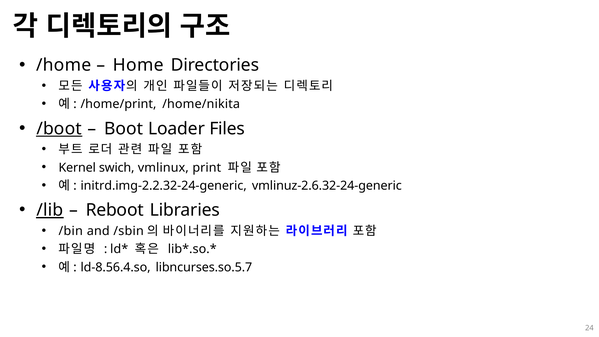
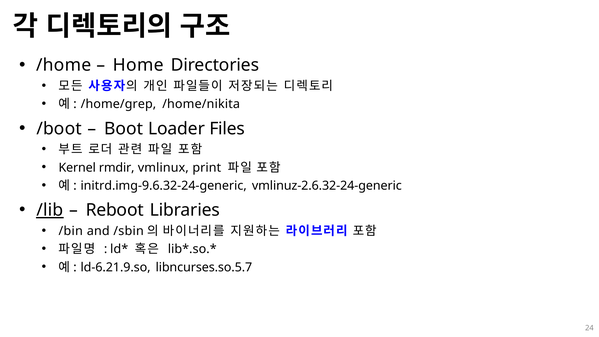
/home/print: /home/print -> /home/grep (118, 104)
/boot underline: present -> none (59, 129)
swich: swich -> rmdir (117, 168)
initrd.img-2.2.32-24-generic: initrd.img-2.2.32-24-generic -> initrd.img-9.6.32-24-generic (164, 186)
ld-8.56.4.so: ld-8.56.4.so -> ld-6.21.9.so (116, 267)
